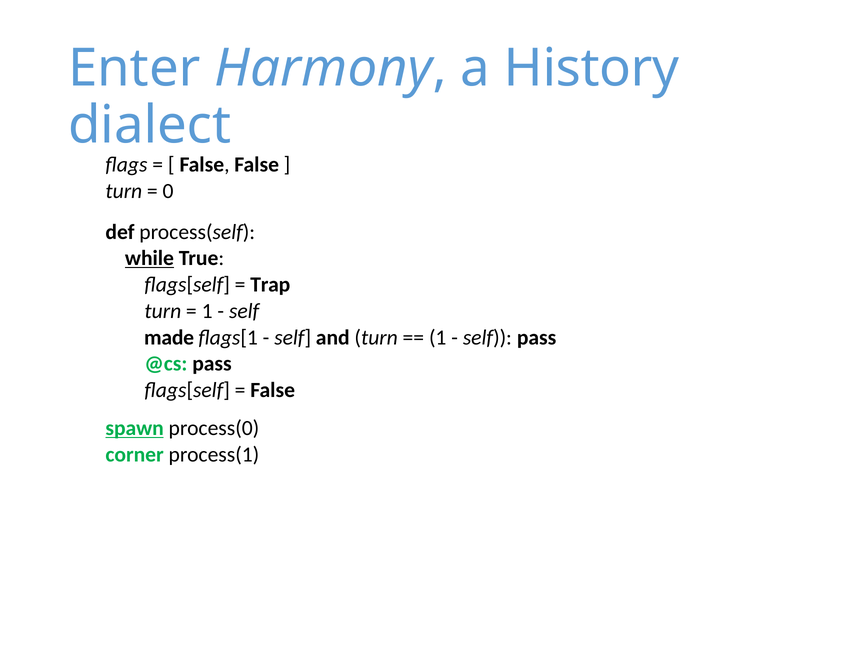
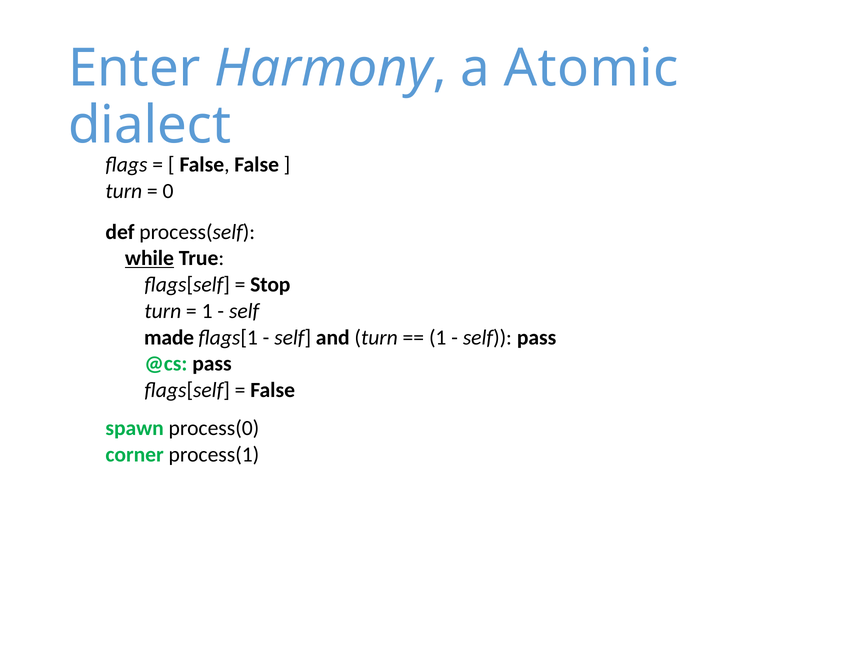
History: History -> Atomic (591, 68)
Trap: Trap -> Stop (270, 285)
spawn underline: present -> none (135, 428)
